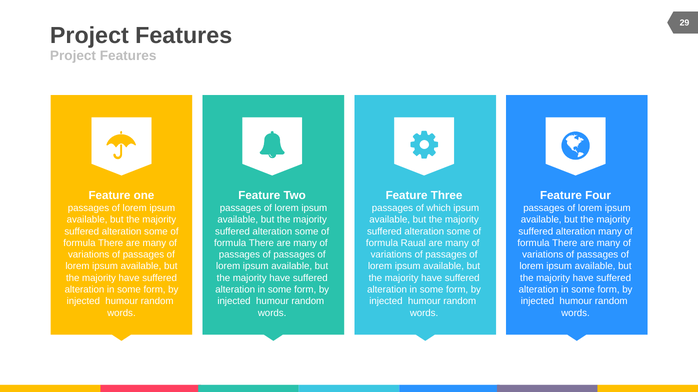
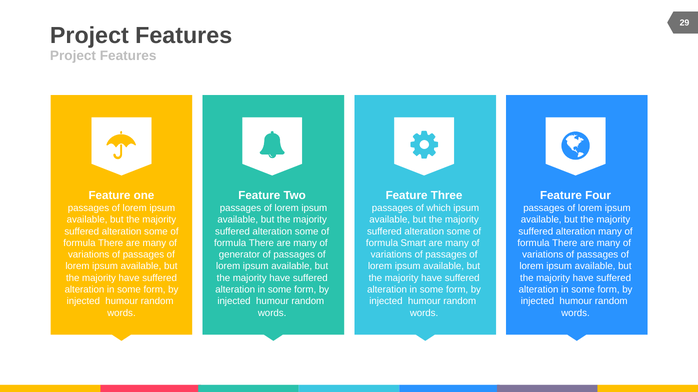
Raual: Raual -> Smart (413, 243)
passages: passages -> generator (239, 255)
